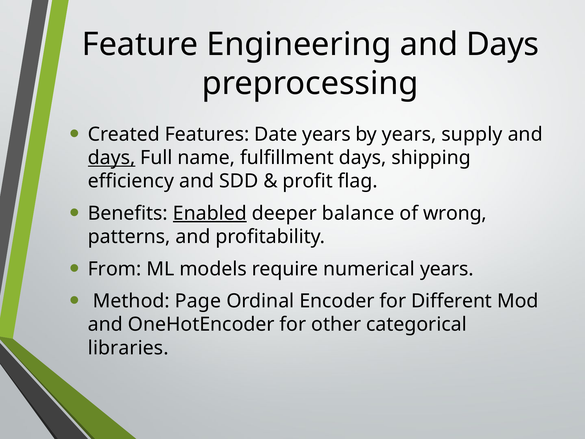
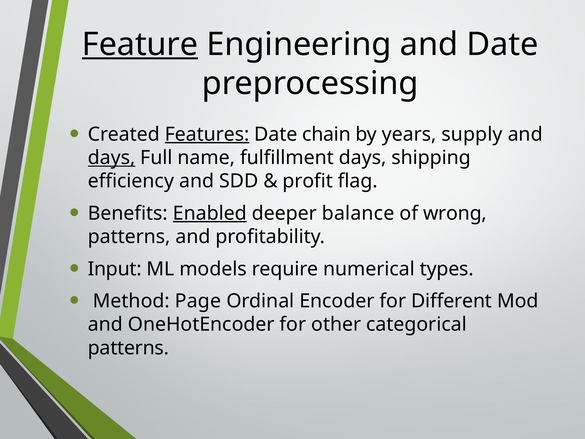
Feature underline: none -> present (140, 44)
Engineering and Days: Days -> Date (502, 44)
Features underline: none -> present (207, 134)
Date years: years -> chain (327, 134)
From: From -> Input (115, 269)
numerical years: years -> types (447, 269)
libraries: libraries -> patterns (128, 348)
